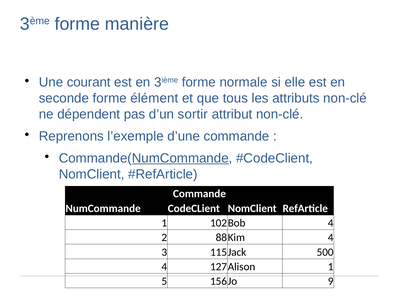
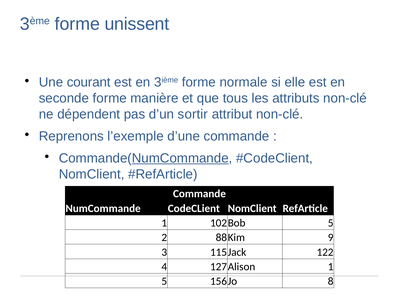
manière: manière -> unissent (137, 24)
élément: élément -> manière (154, 98)
4: 4 -> 5 (331, 222)
4: 4 -> 9 (331, 237)
500: 500 -> 122 (325, 252)
9: 9 -> 8 (331, 281)
